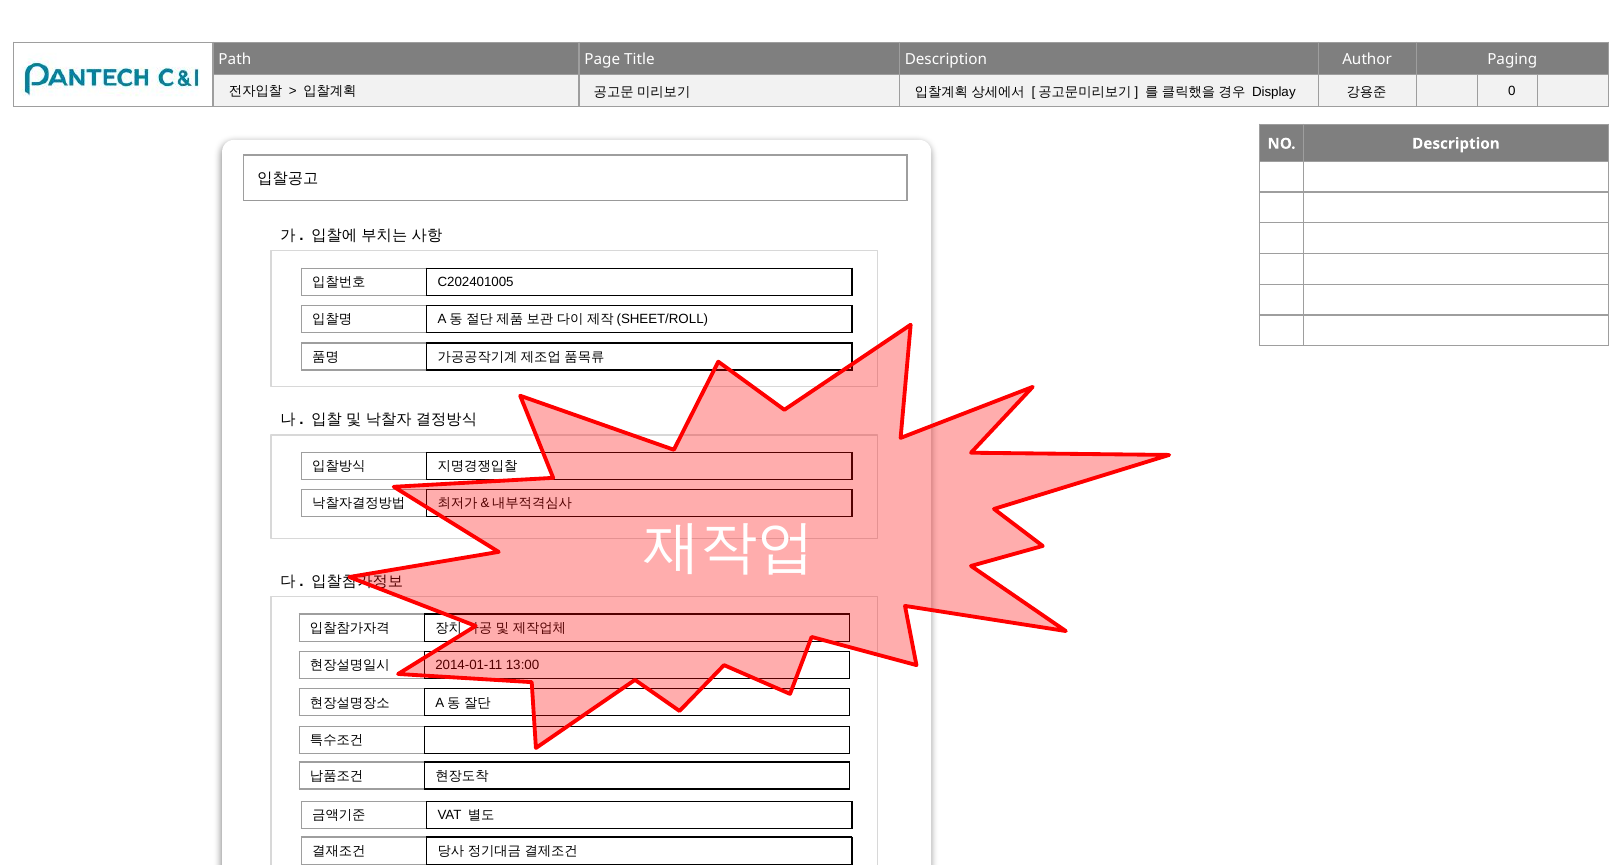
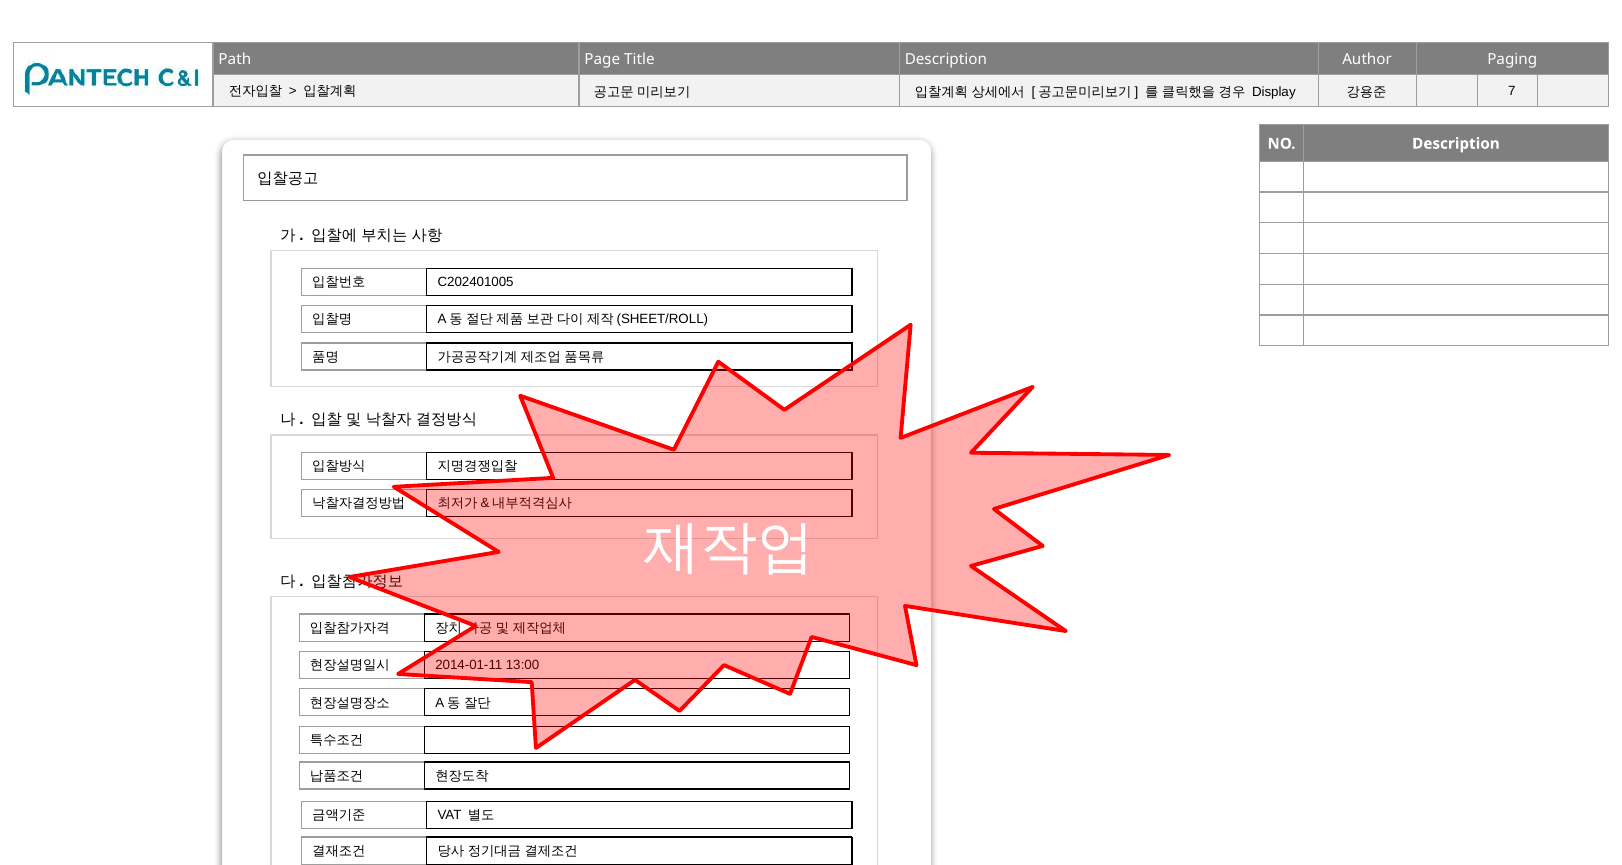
0: 0 -> 7 (1512, 92)
